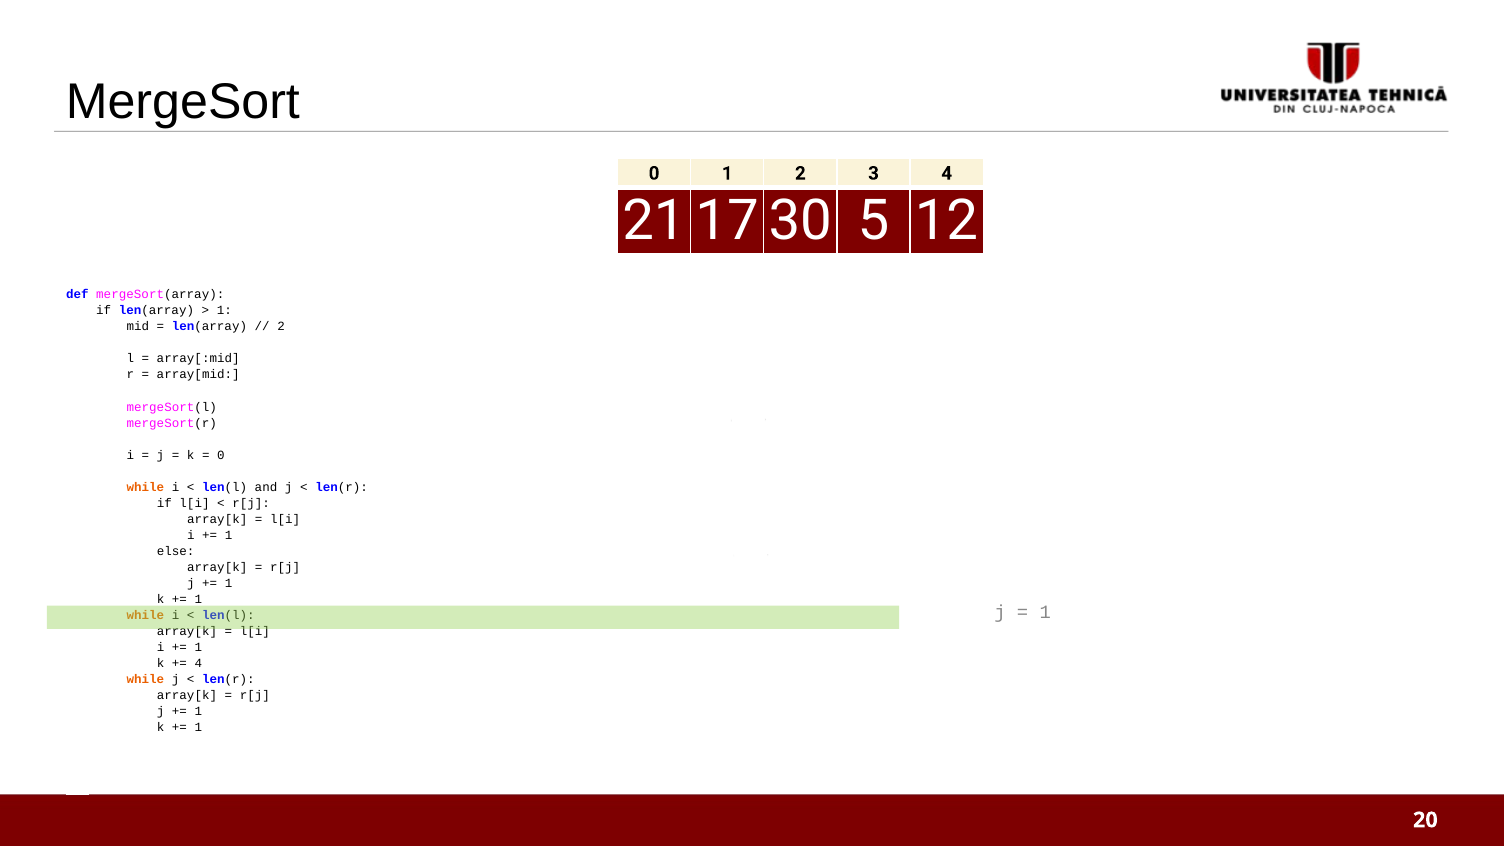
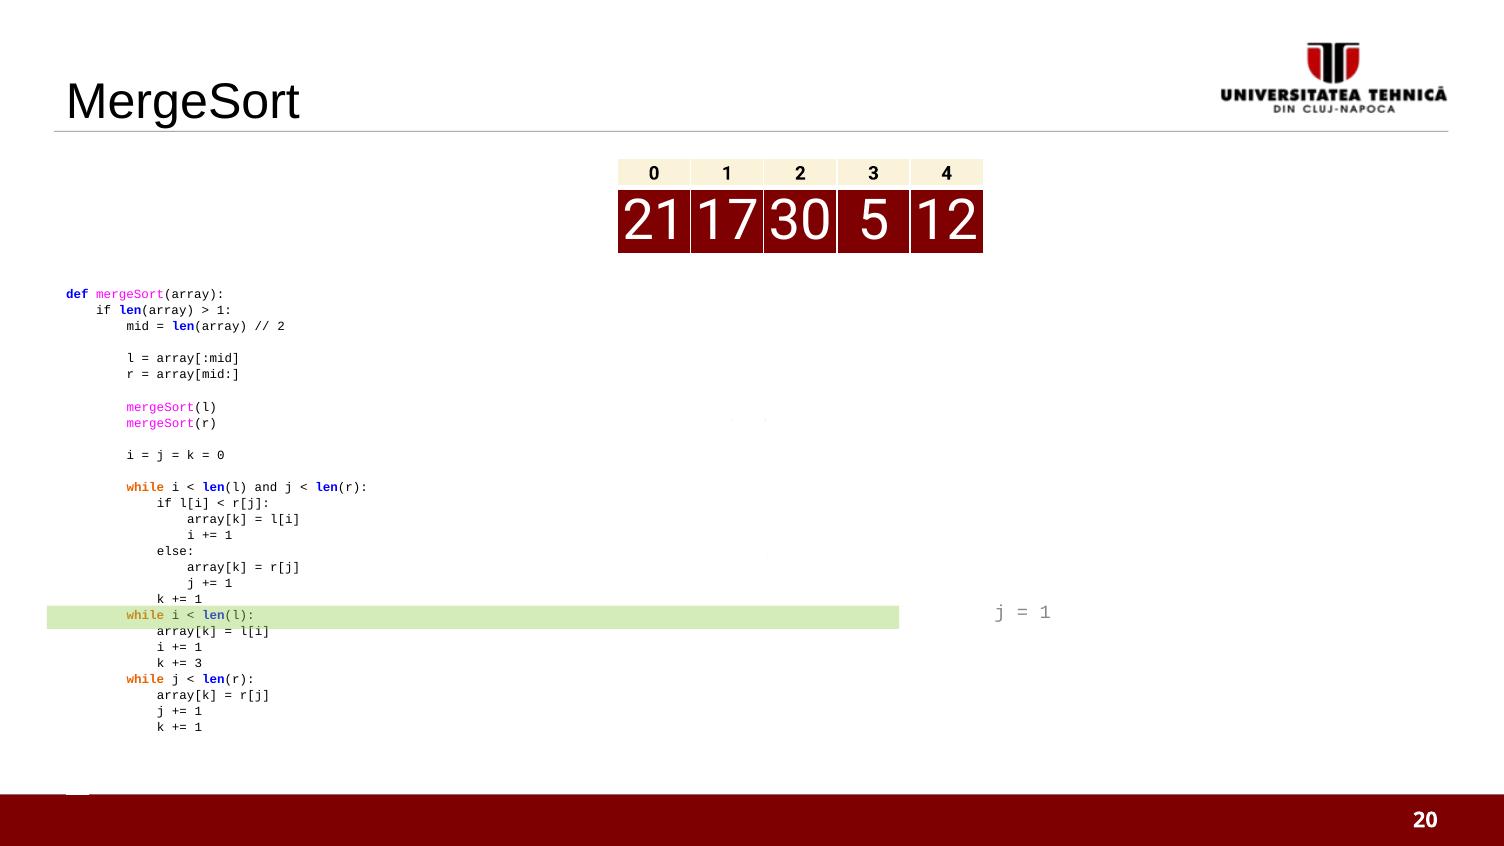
4: 4 -> 3 (198, 663)
